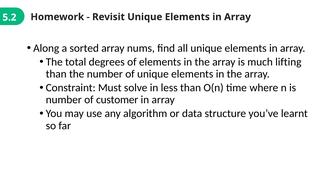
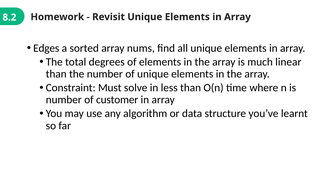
5.2: 5.2 -> 8.2 (9, 17)
Along: Along -> Edges (46, 48)
lifting: lifting -> linear (288, 62)
